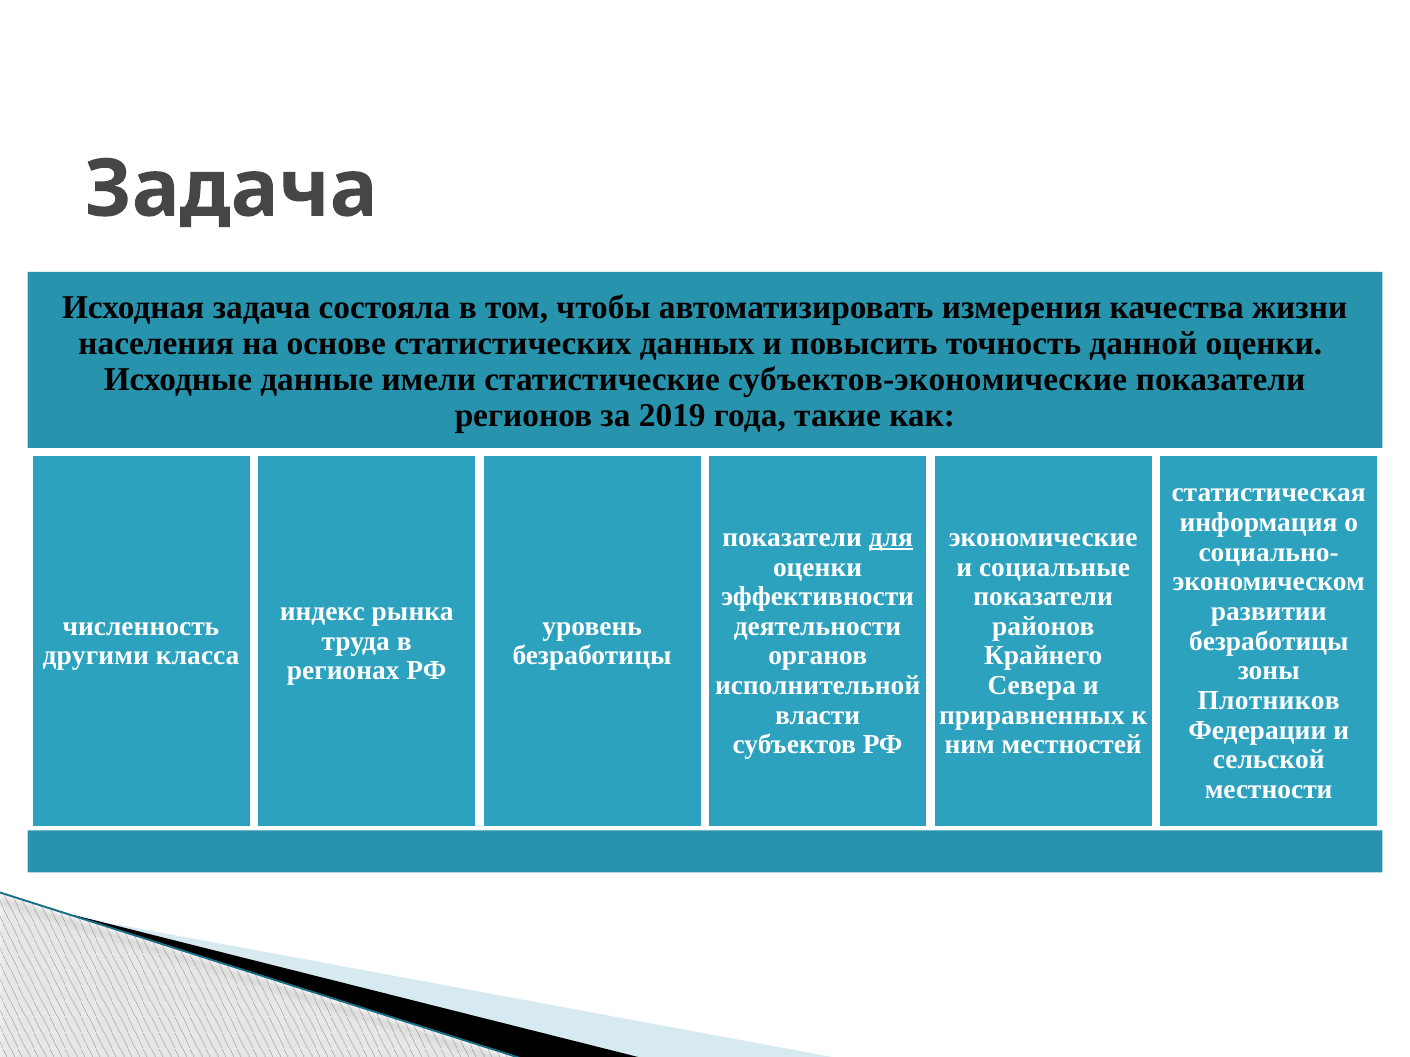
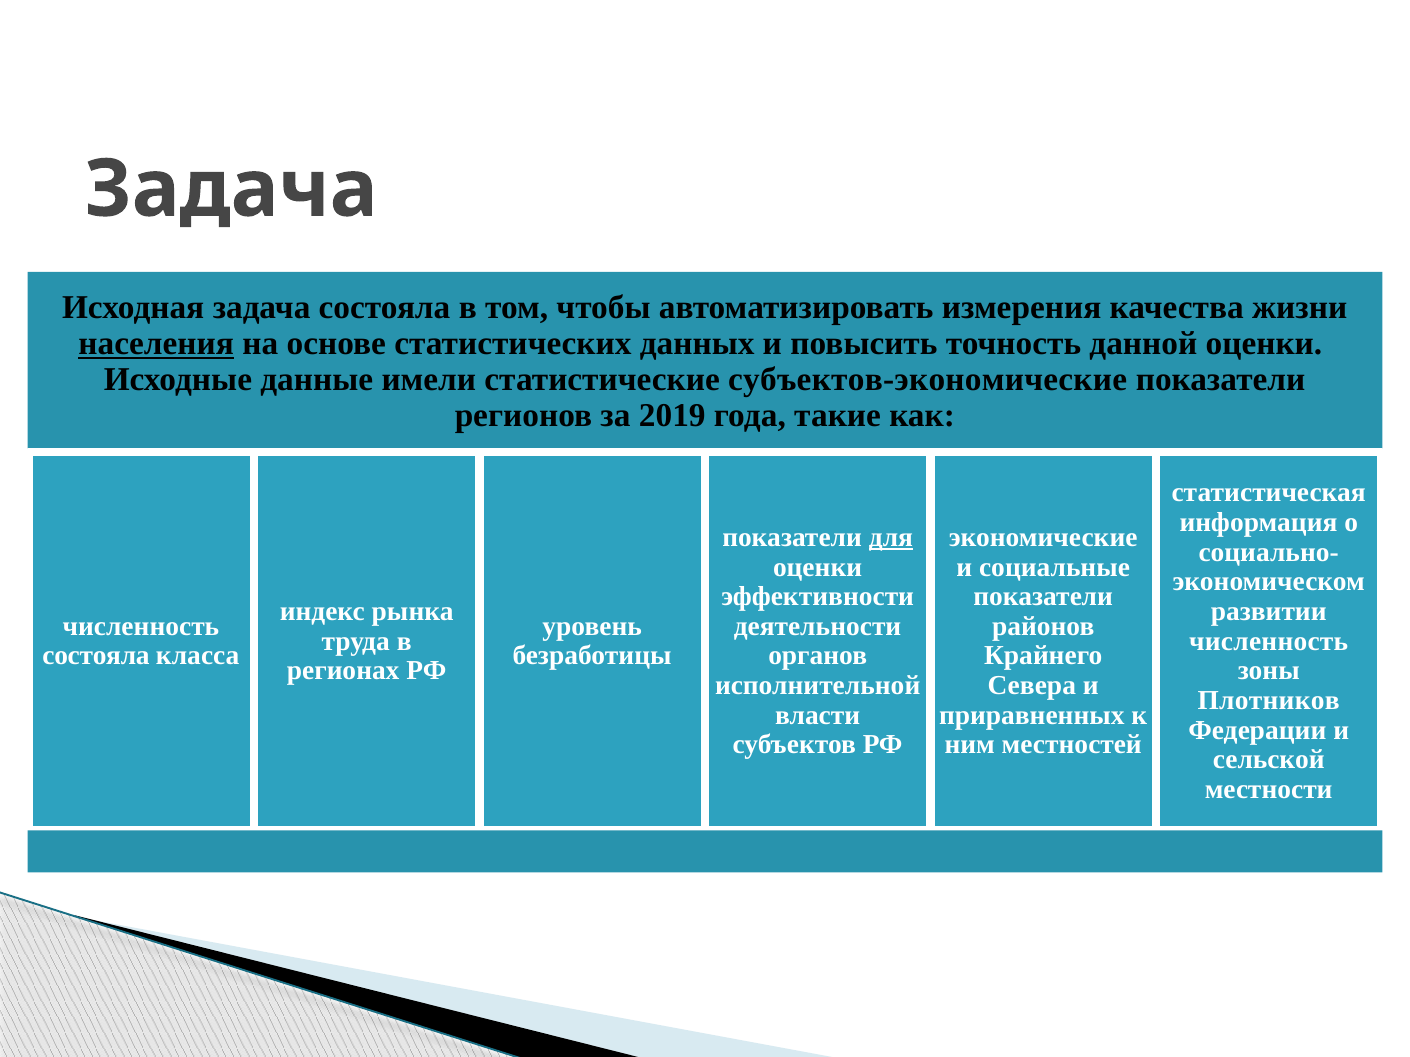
населения underline: none -> present (156, 344)
безработицы: безработицы -> численность (1269, 641)
другими: другими -> состояла (96, 656)
